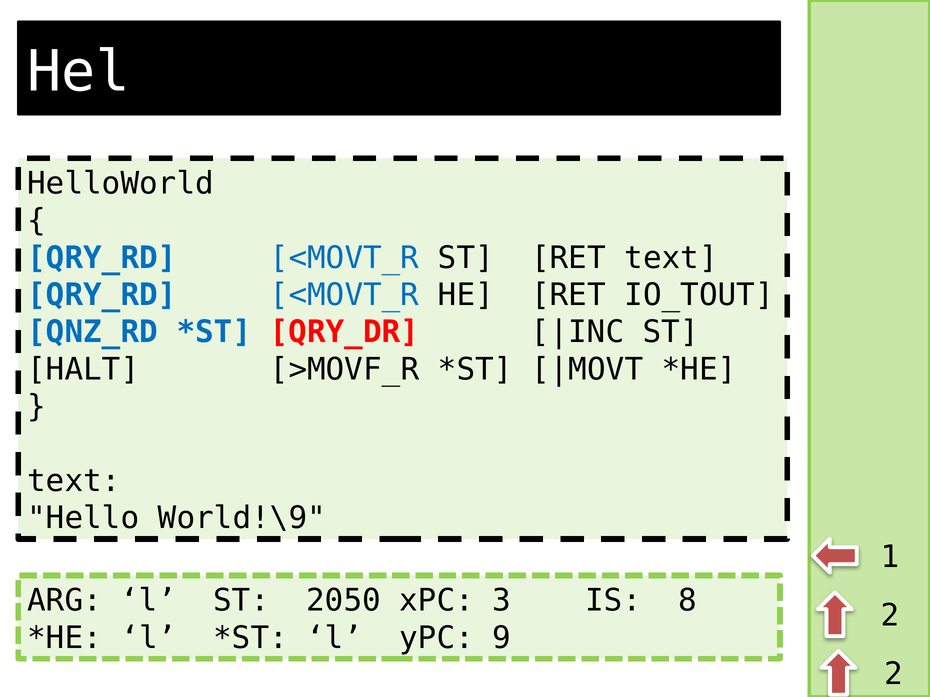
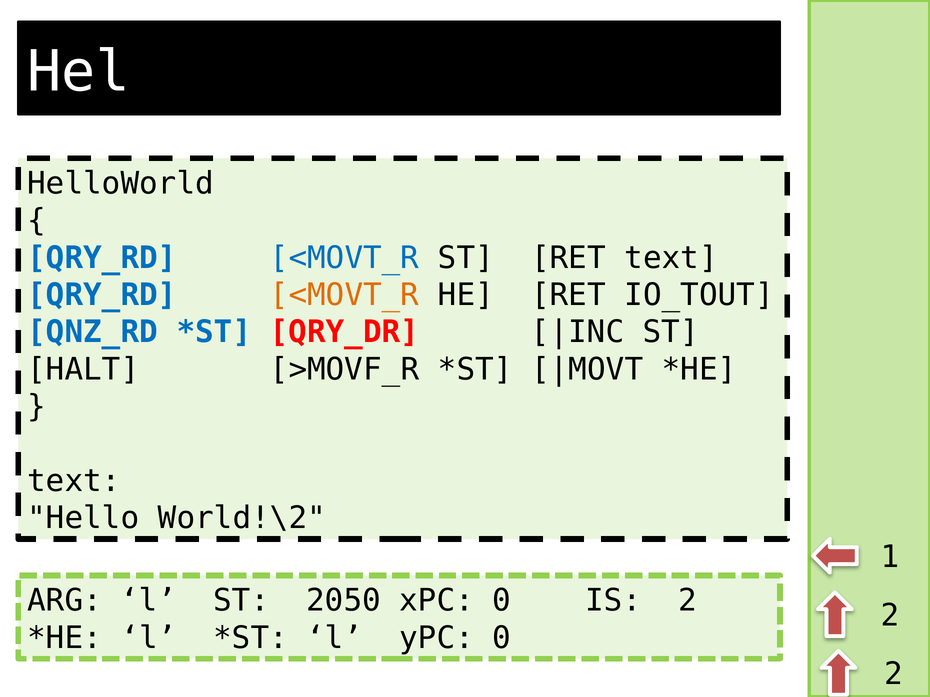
<MOVT_R colour: blue -> orange (345, 295)
World!\9: World!\9 -> World!\2 (242, 518)
xPC 3: 3 -> 0 (502, 601)
IS 8: 8 -> 2 (688, 601)
yPC 9: 9 -> 0 (502, 638)
